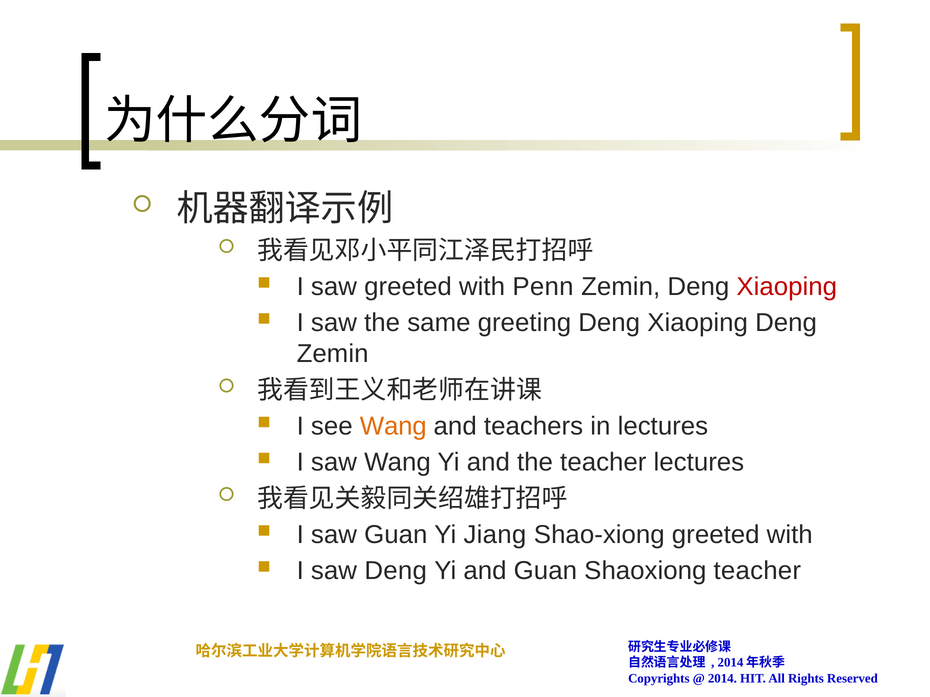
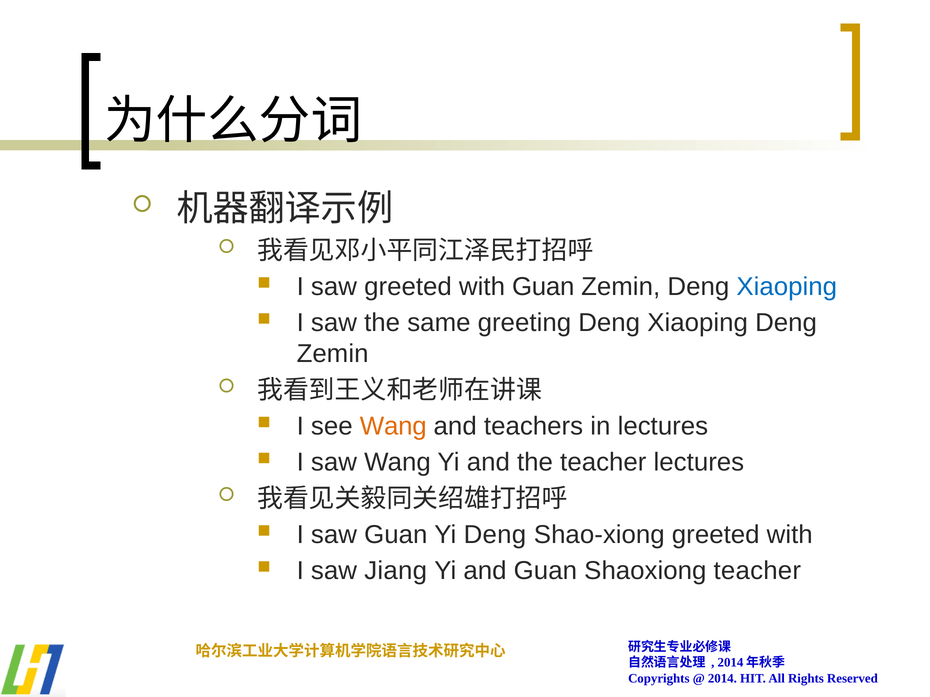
with Penn: Penn -> Guan (543, 287)
Xiaoping colour: red -> blue (787, 287)
Yi Jiang: Jiang -> Deng (495, 535)
saw Deng: Deng -> Jiang (396, 571)
